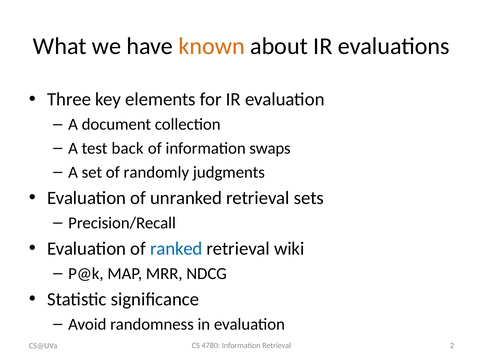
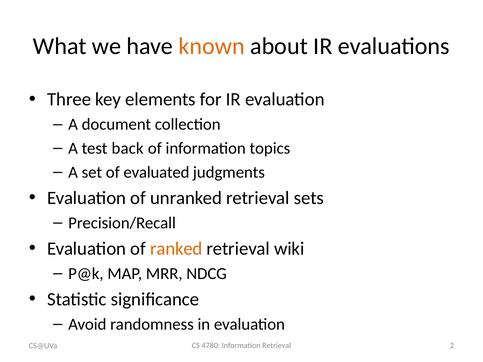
swaps: swaps -> topics (270, 148)
randomly: randomly -> evaluated (156, 172)
ranked colour: blue -> orange (176, 249)
